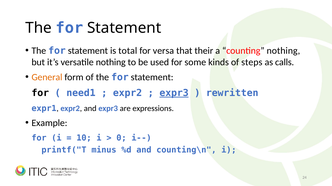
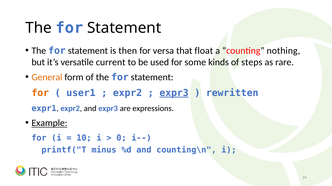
total: total -> then (128, 51)
their: their -> float (204, 51)
versatile nothing: nothing -> current (111, 62)
calls: calls -> rare (285, 62)
for colour: black -> orange (40, 93)
need1: need1 -> user1 (81, 93)
Example underline: none -> present (49, 124)
